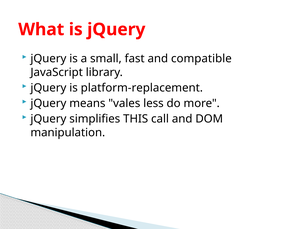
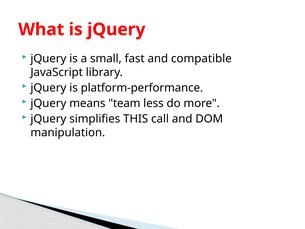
platform-replacement: platform-replacement -> platform-performance (142, 88)
vales: vales -> team (124, 103)
